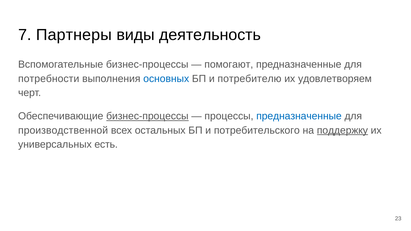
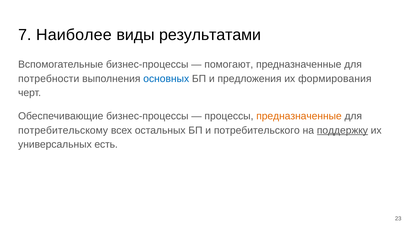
Партнеры: Партнеры -> Наиболее (74, 35)
деятельность: деятельность -> результатами (210, 35)
потребителю: потребителю -> предложения (250, 79)
удовлетворяем: удовлетворяем -> формирования (335, 79)
бизнес-процессы underline: present -> none (147, 116)
предназначенные colour: blue -> orange (299, 116)
производственной: производственной -> потребительскому (63, 130)
